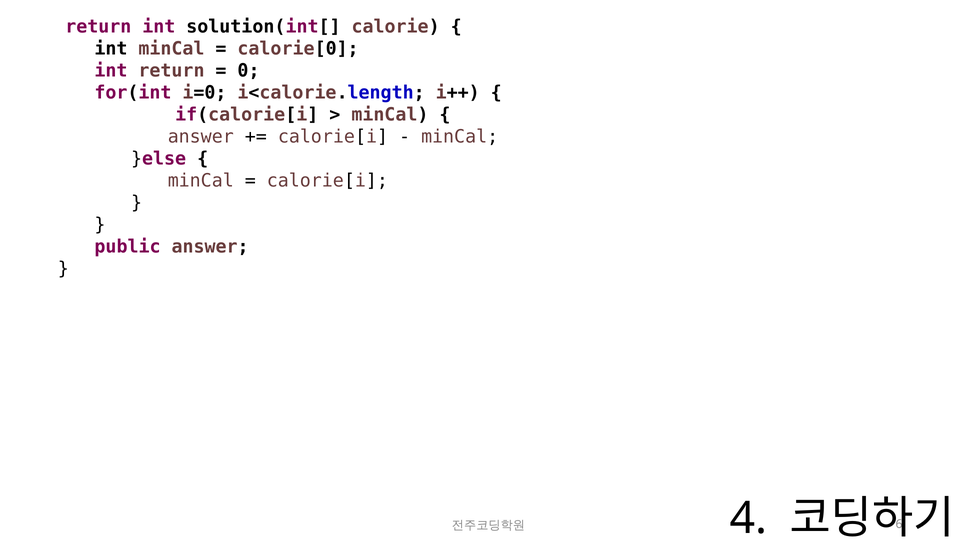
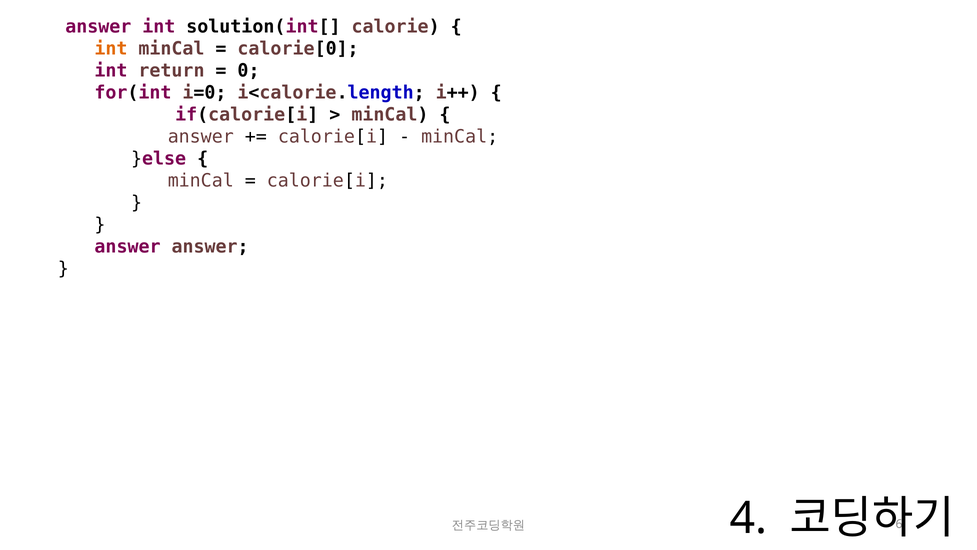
return: return -> answer (98, 27)
int colour: black -> orange (111, 49)
public: public -> answer (128, 247)
